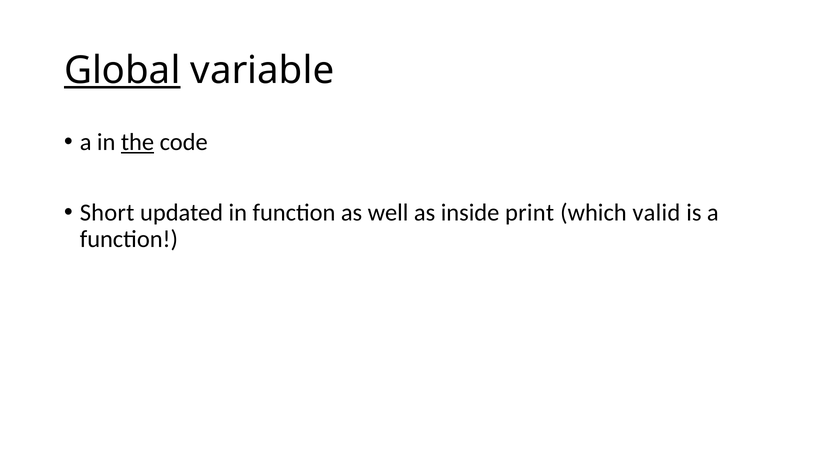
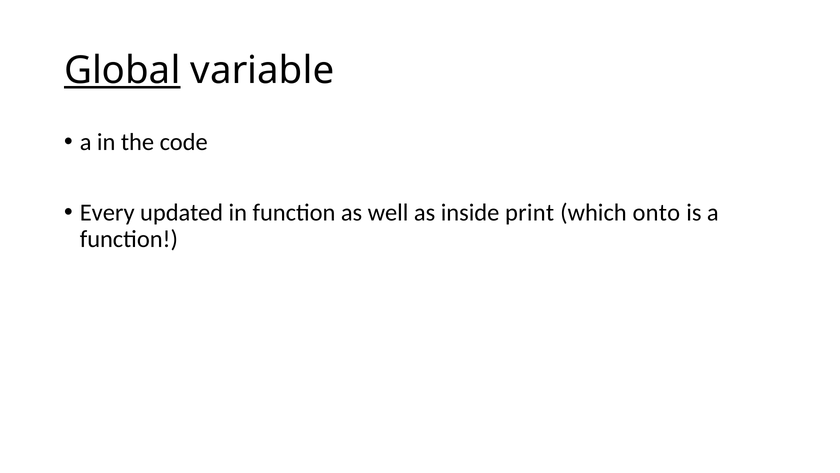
the underline: present -> none (138, 142)
Short: Short -> Every (107, 212)
valid: valid -> onto (656, 212)
